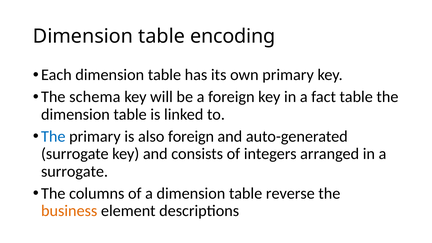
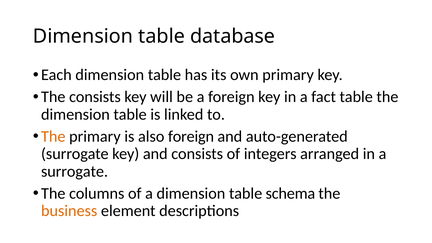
encoding: encoding -> database (233, 36)
The schema: schema -> consists (95, 97)
The colour: blue -> orange (53, 136)
reverse: reverse -> schema (290, 193)
